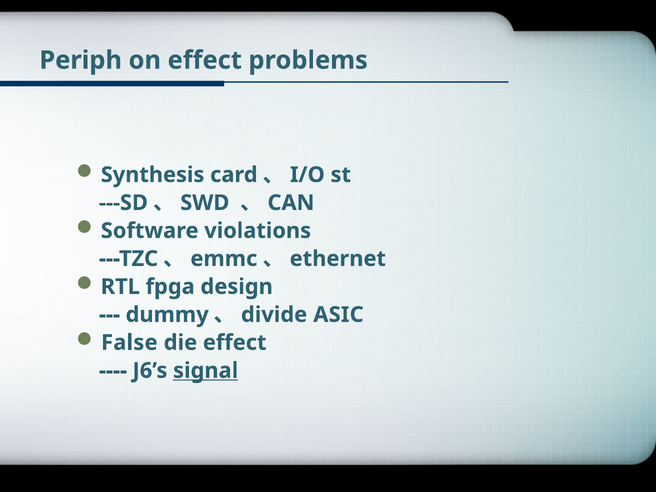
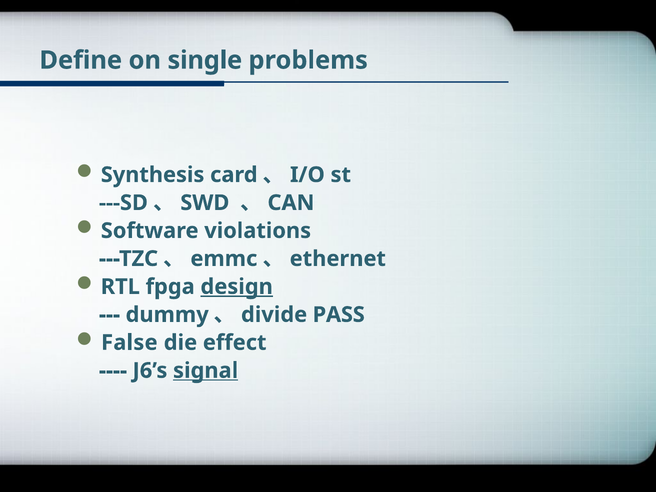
Periph: Periph -> Define (81, 60)
on effect: effect -> single (205, 60)
design underline: none -> present (237, 287)
ASIC: ASIC -> PASS (339, 315)
